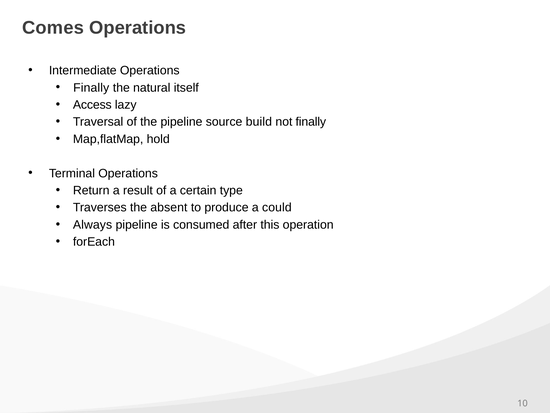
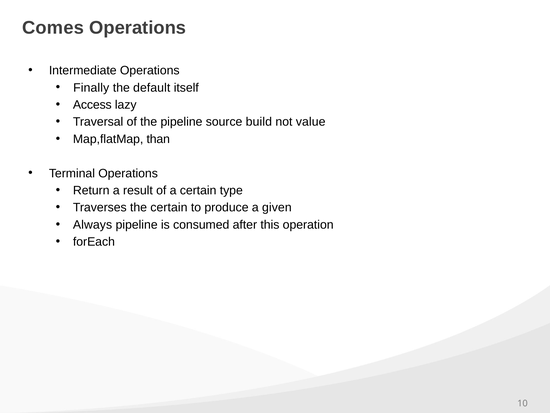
natural: natural -> default (152, 88)
not finally: finally -> value (311, 122)
hold: hold -> than (158, 139)
the absent: absent -> certain (169, 207)
could: could -> given (277, 207)
